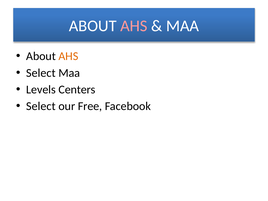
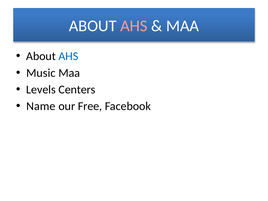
AHS colour: orange -> blue (68, 56)
Select: Select -> Music (41, 73)
Select: Select -> Name (41, 106)
